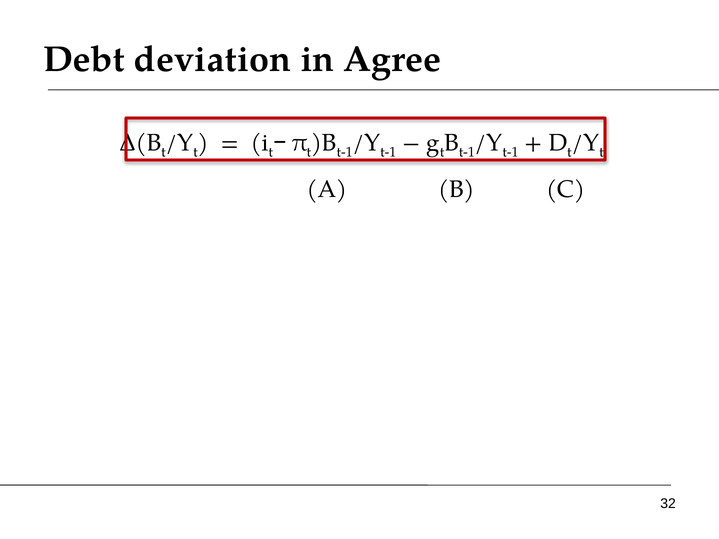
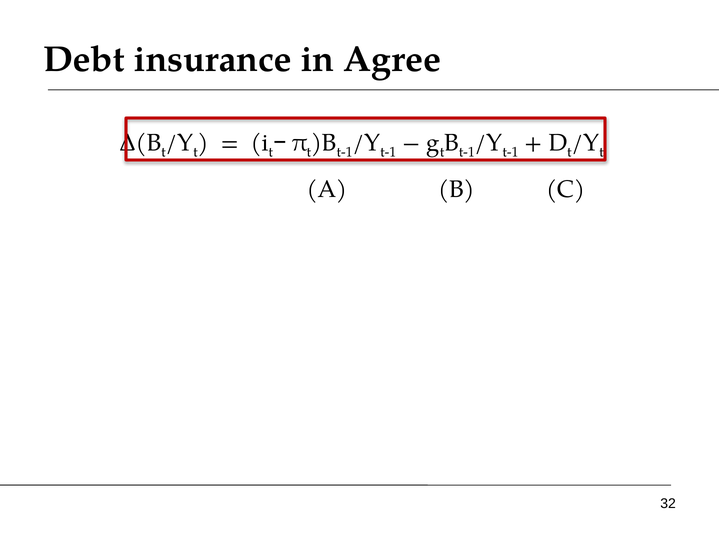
deviation: deviation -> insurance (213, 59)
